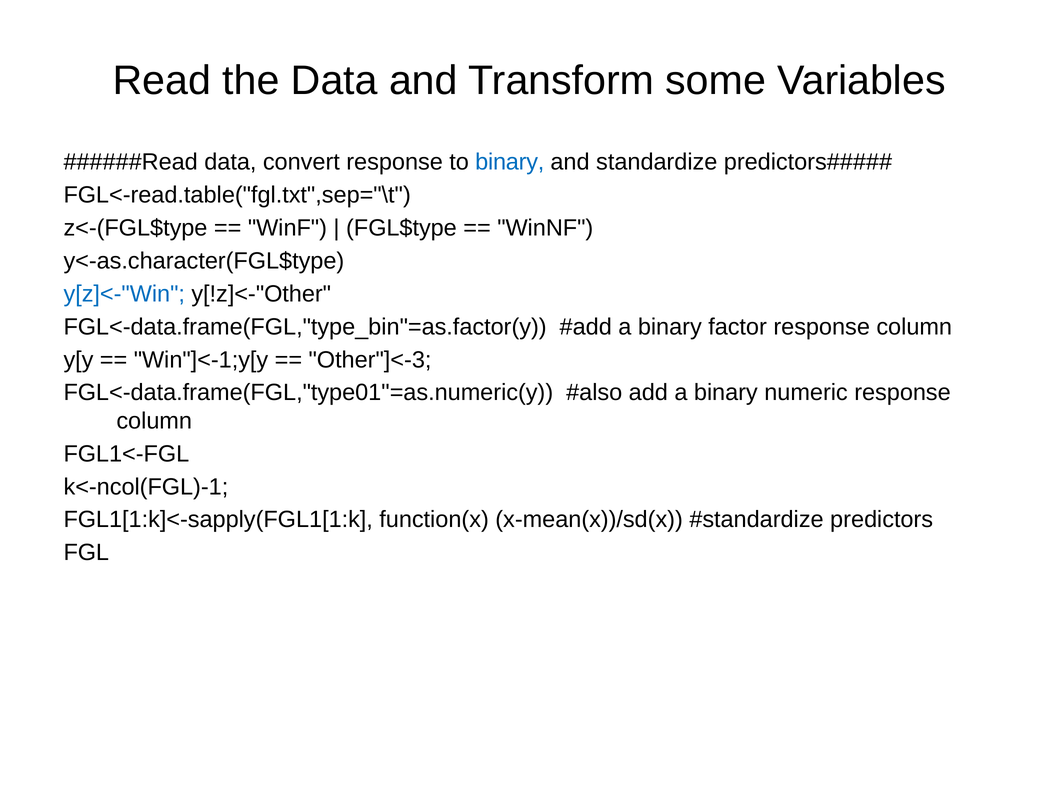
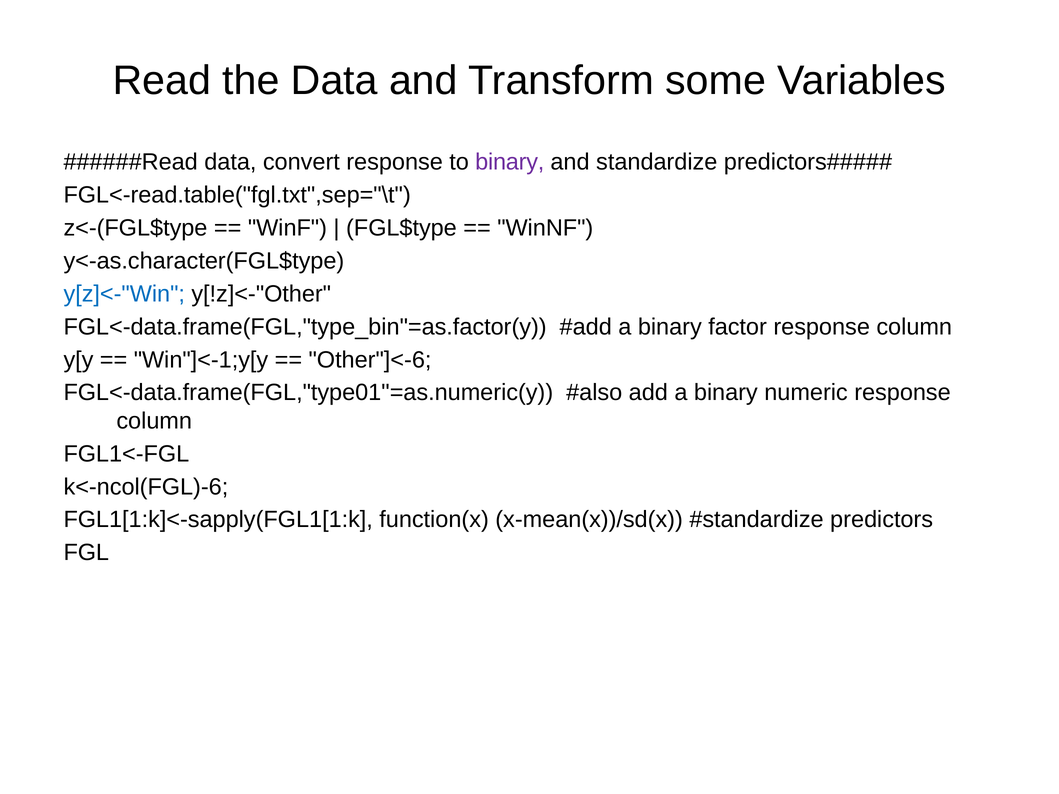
binary colour: blue -> purple (510, 162)
Other"]<-3: Other"]<-3 -> Other"]<-6 (370, 360)
k<-ncol(FGL)-1: k<-ncol(FGL)-1 -> k<-ncol(FGL)-6 (146, 487)
